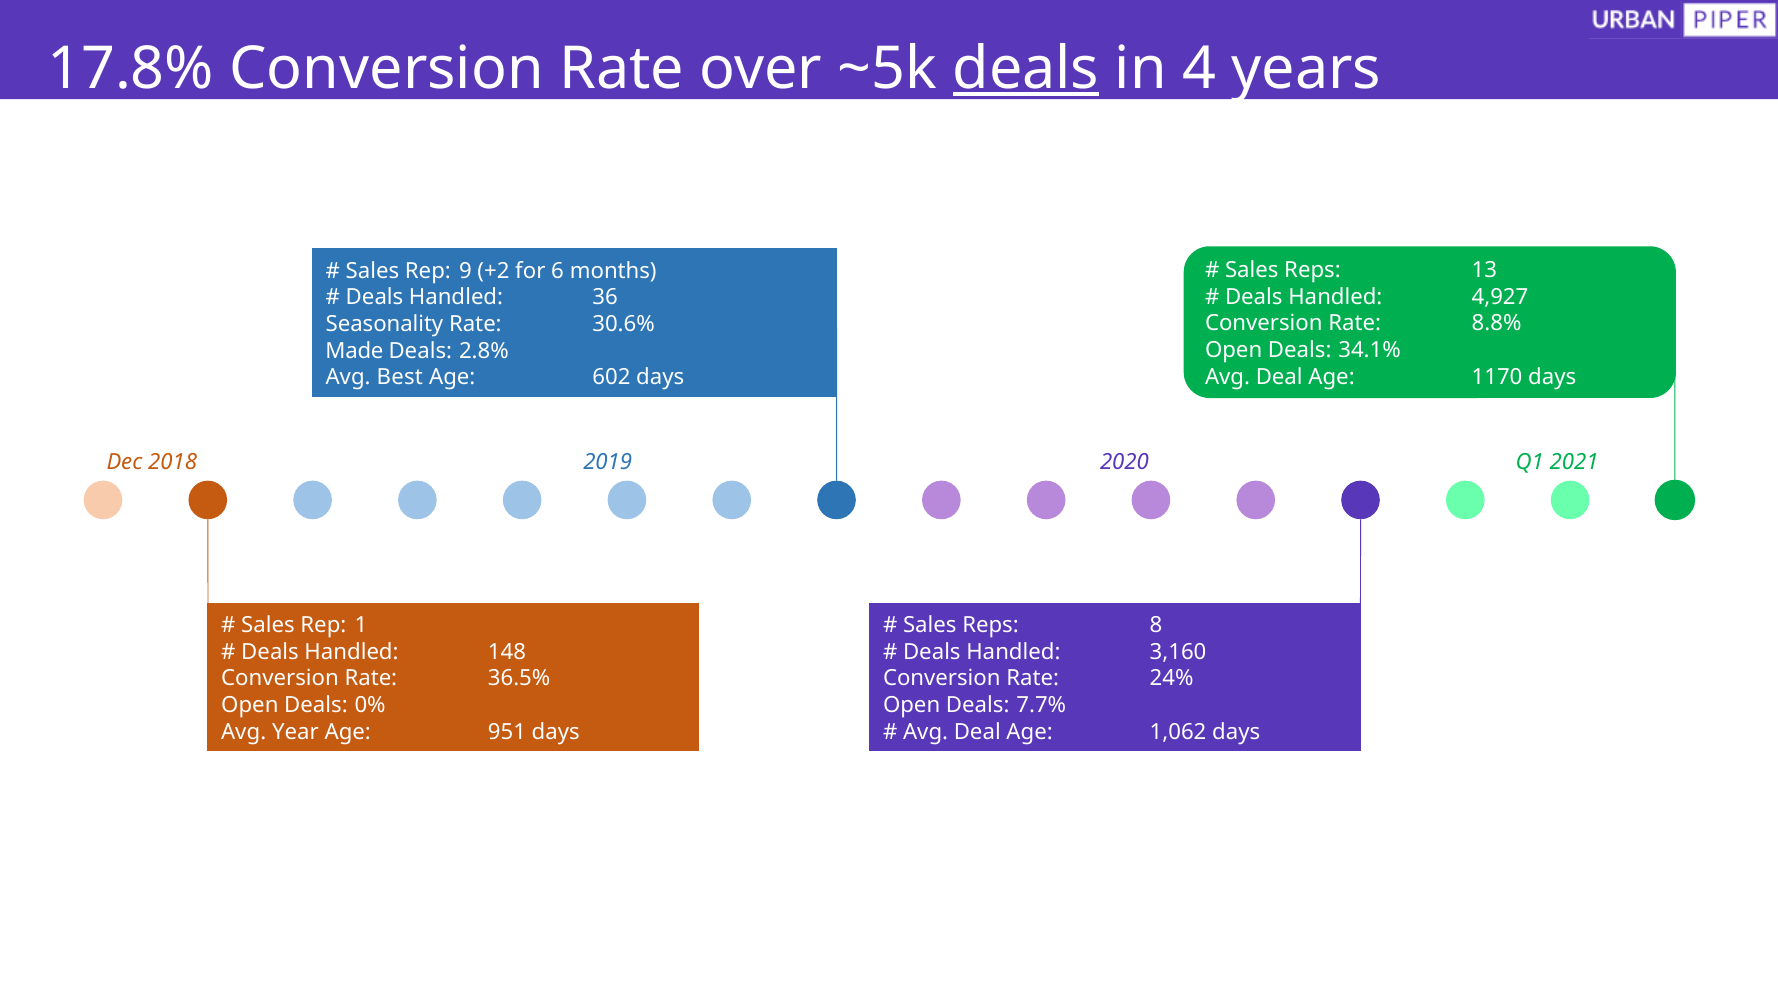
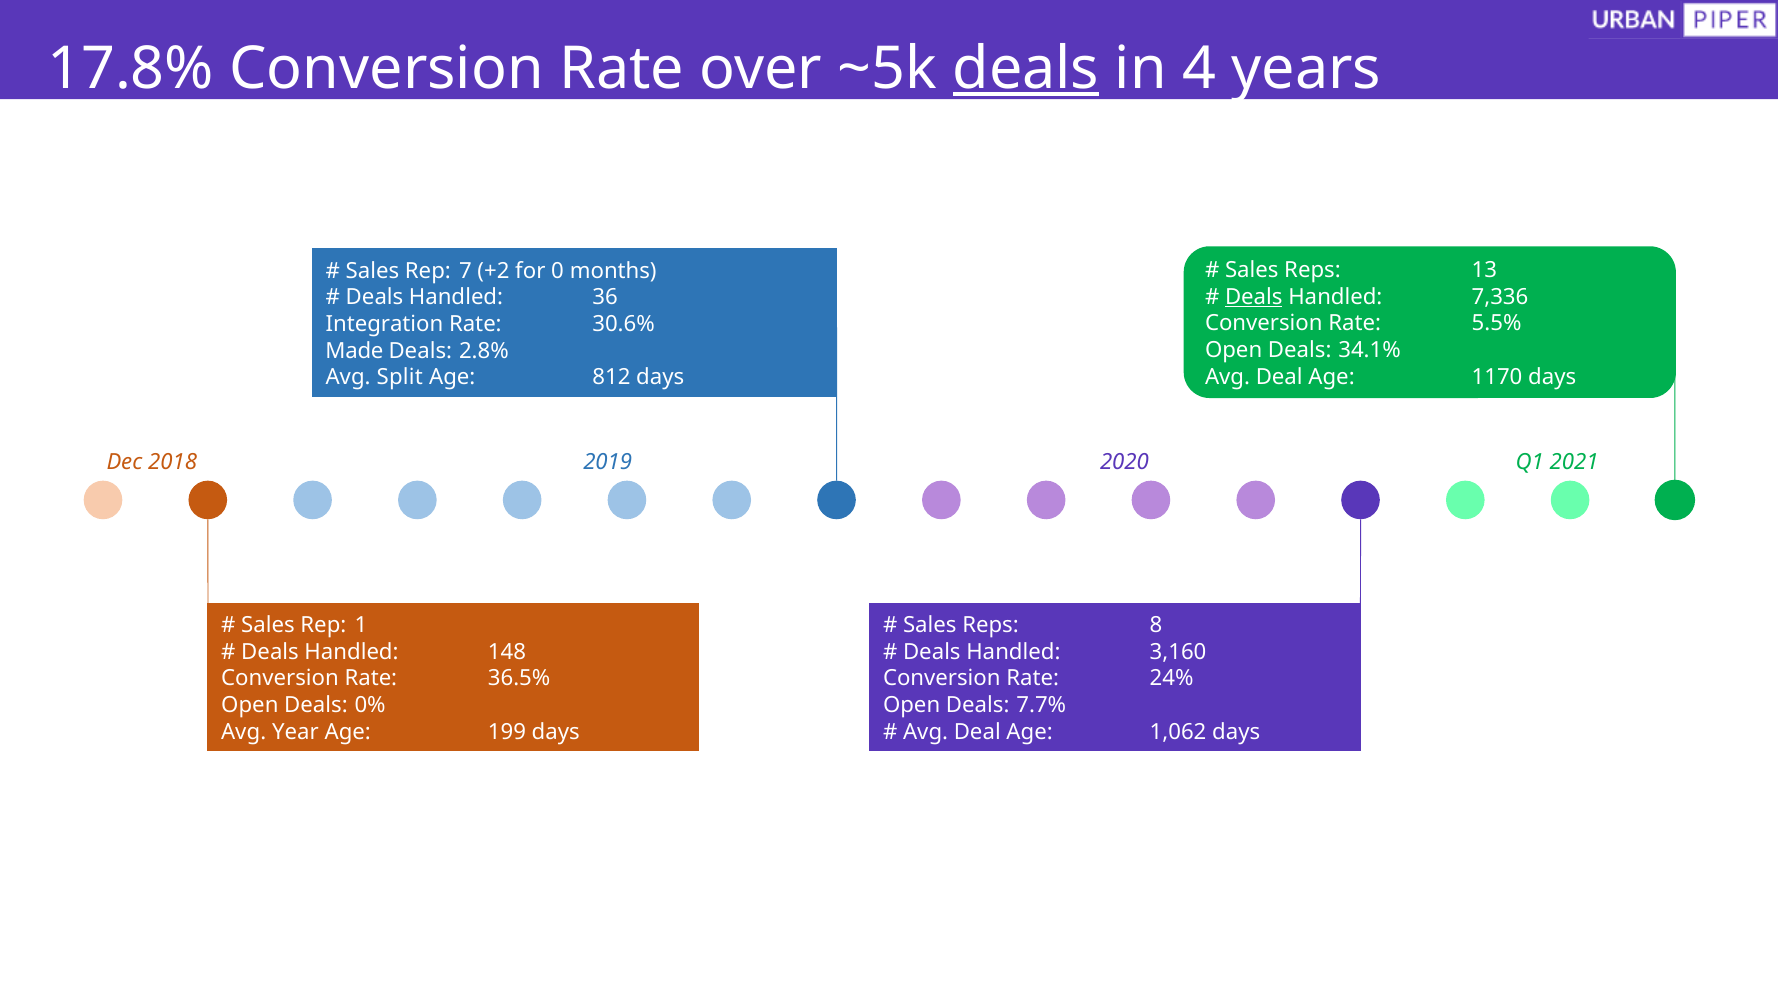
9: 9 -> 7 (465, 271)
6: 6 -> 0 (558, 271)
Deals underline: none -> present (1254, 297)
4,927: 4,927 -> 7,336 (1500, 297)
8.8%: 8.8% -> 5.5% (1497, 324)
Seasonality: Seasonality -> Integration (384, 324)
Best: Best -> Split (400, 378)
602: 602 -> 812 (611, 378)
951: 951 -> 199 (507, 732)
